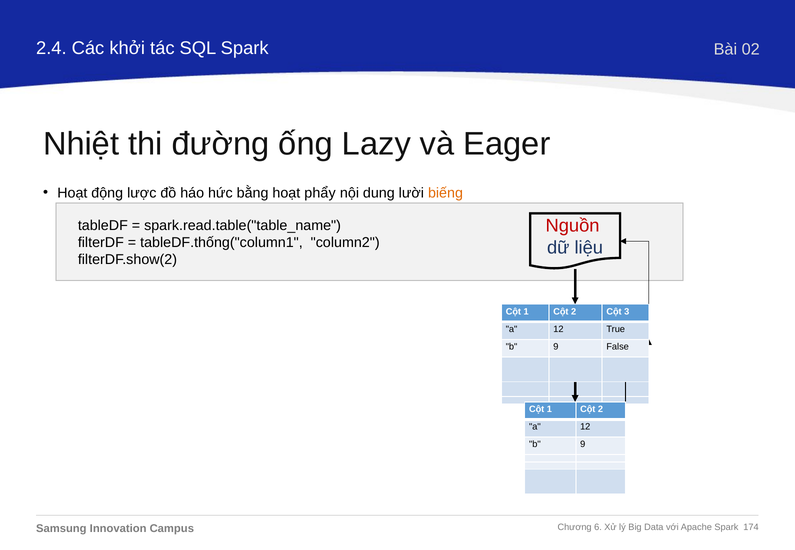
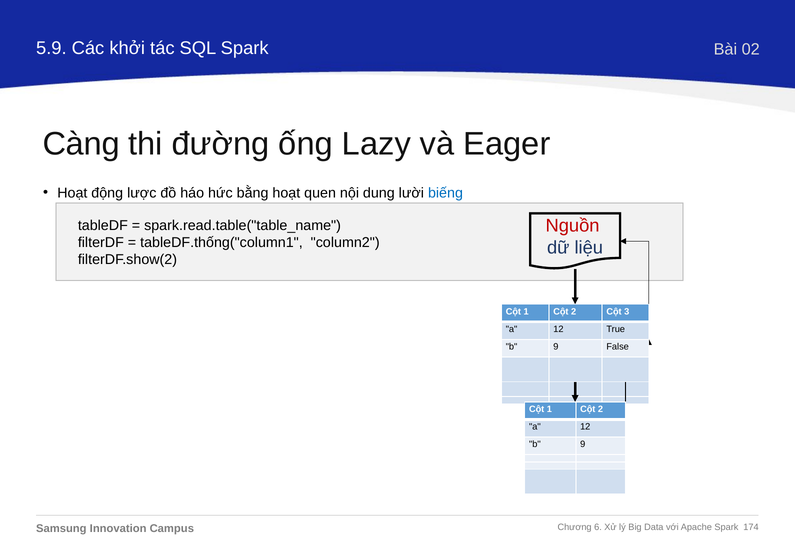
2.4: 2.4 -> 5.9 (51, 48)
Nhiệt: Nhiệt -> Càng (81, 144)
phẩy: phẩy -> quen (320, 193)
biếng colour: orange -> blue (445, 193)
